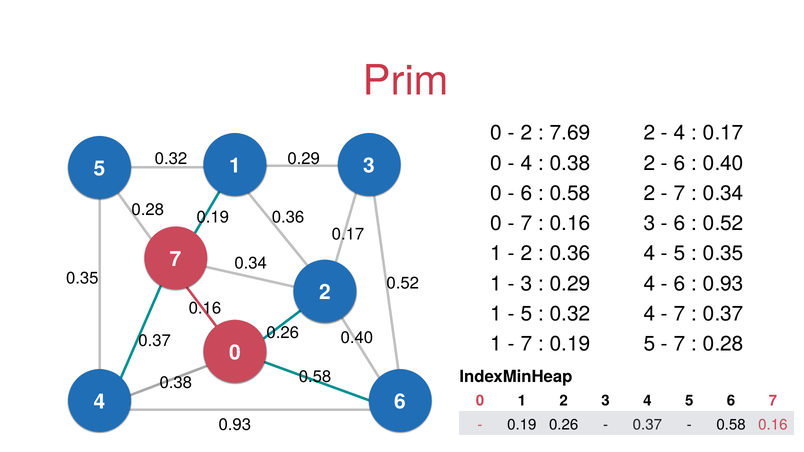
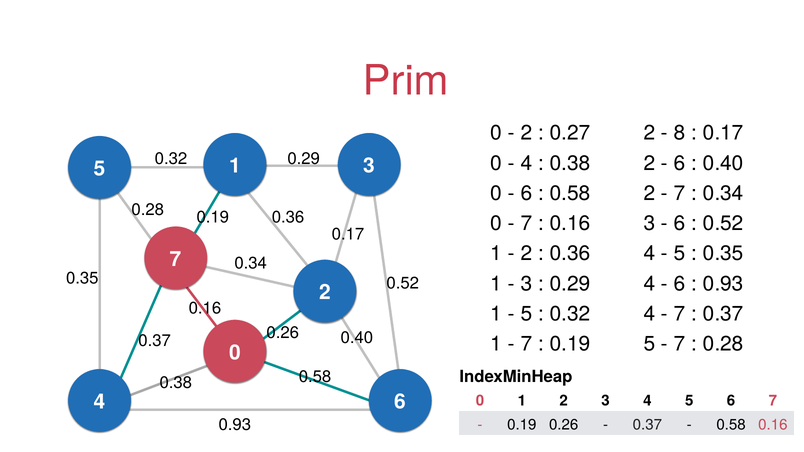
7.69: 7.69 -> 0.27 (570, 133)
4: 4 -> 8 (680, 133)
